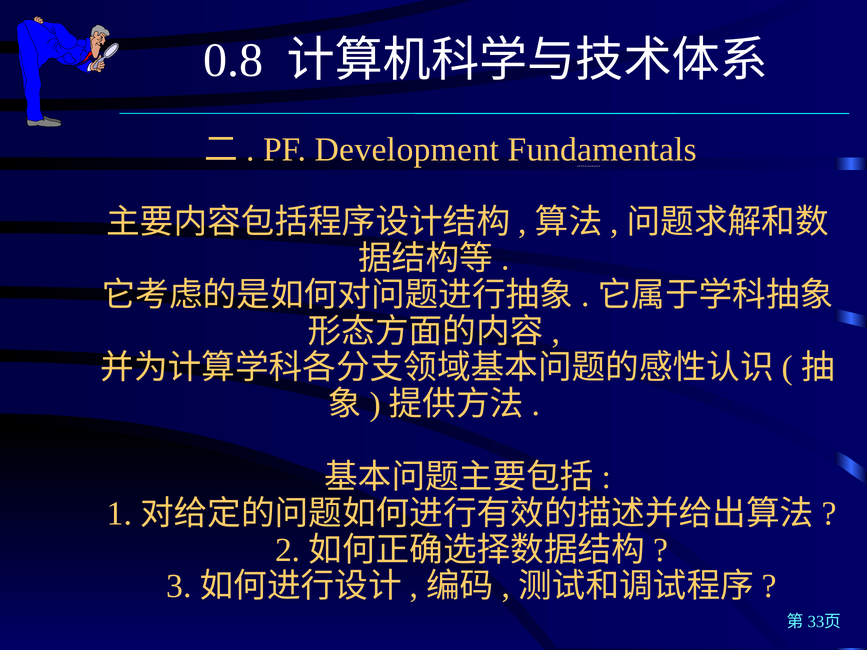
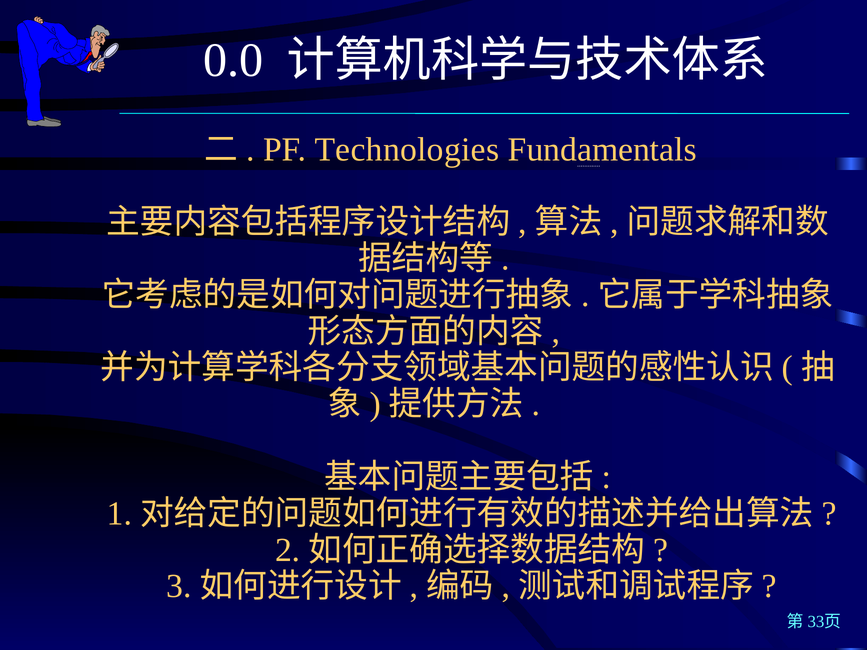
0.8: 0.8 -> 0.0 (233, 60)
Development: Development -> Technologies (407, 149)
